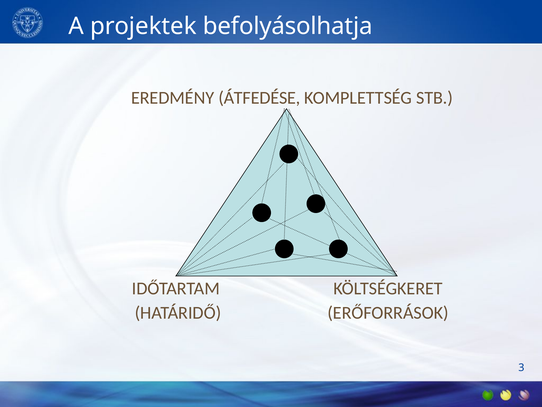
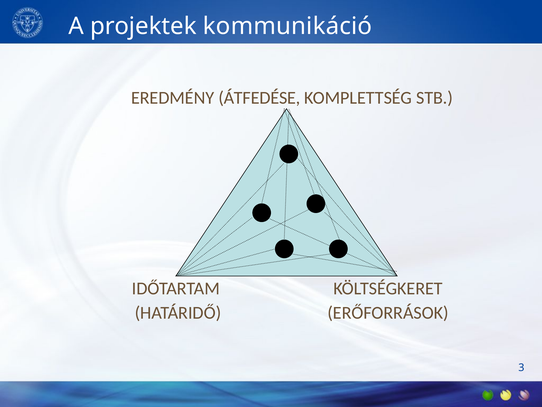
befolyásolhatja: befolyásolhatja -> kommunikáció (288, 26)
